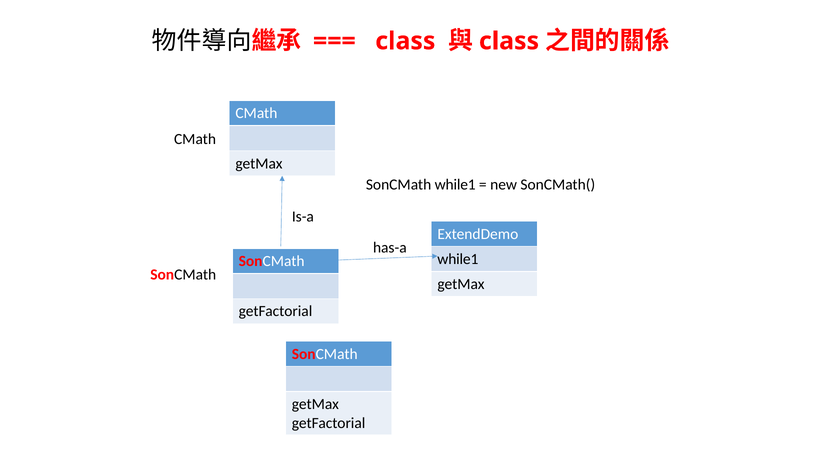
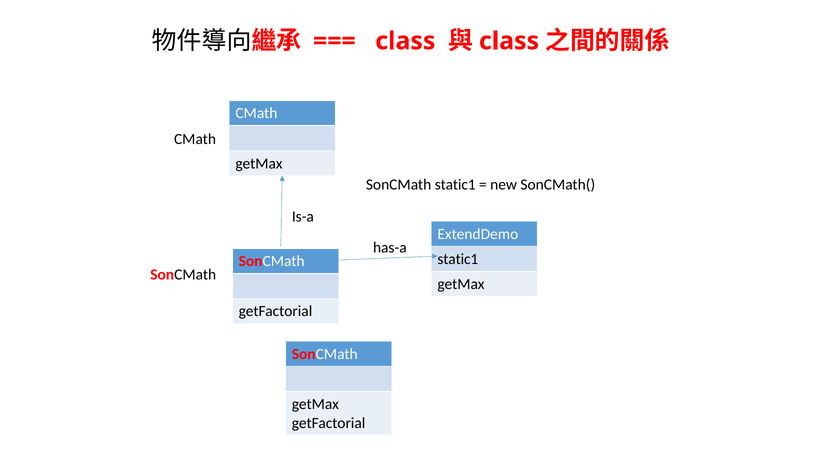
SonCMath while1: while1 -> static1 (455, 185)
while1: while1 -> static1 (458, 259)
